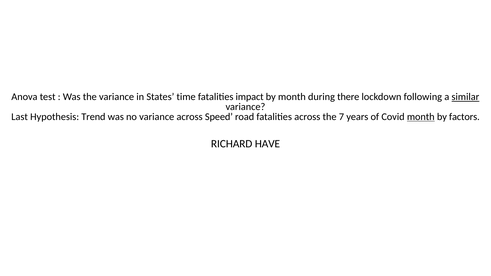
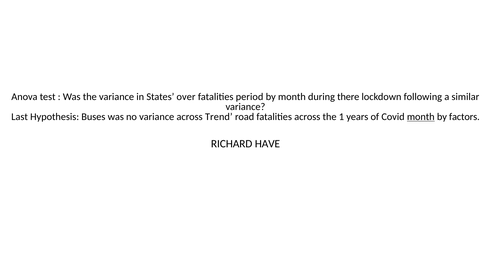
time: time -> over (186, 97)
impact: impact -> period (250, 97)
similar underline: present -> none (465, 97)
Trend: Trend -> Buses (93, 117)
Speed: Speed -> Trend (219, 117)
7: 7 -> 1 (341, 117)
